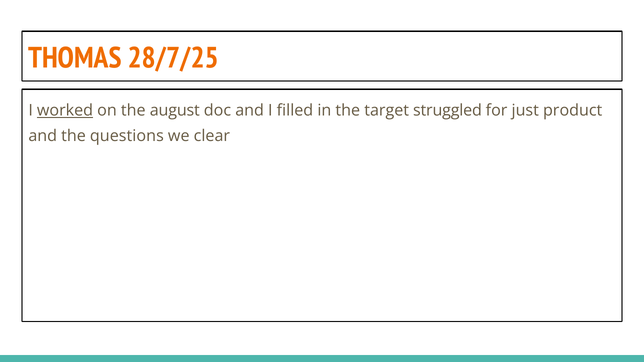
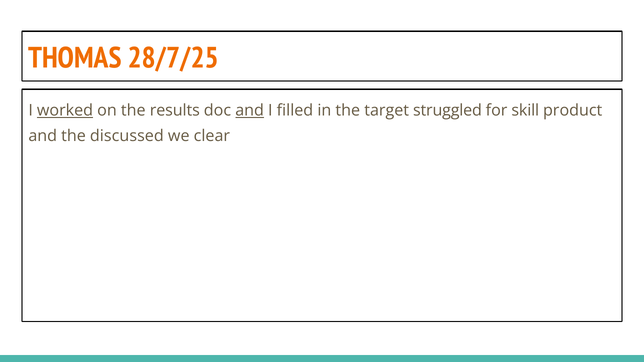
august: august -> results (175, 111)
and underline: none -> present (250, 111)
just: just -> skill (525, 111)
questions: questions -> discussed (127, 136)
